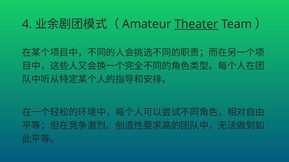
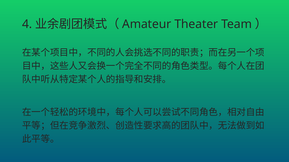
Theater underline: present -> none (196, 24)
